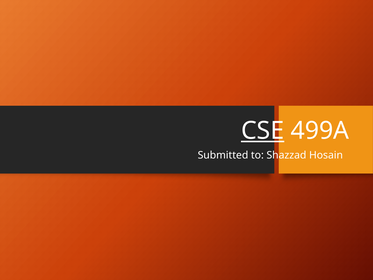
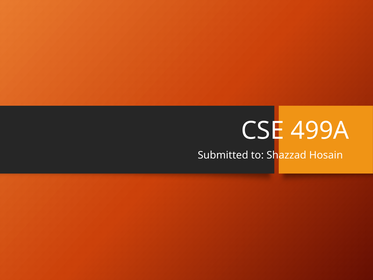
CSE underline: present -> none (263, 131)
